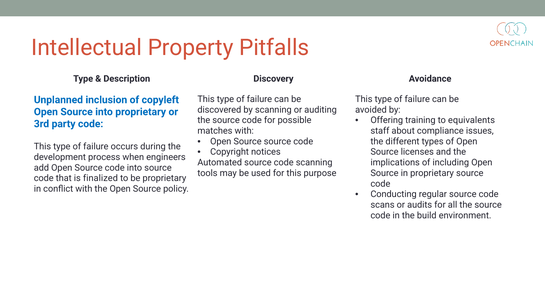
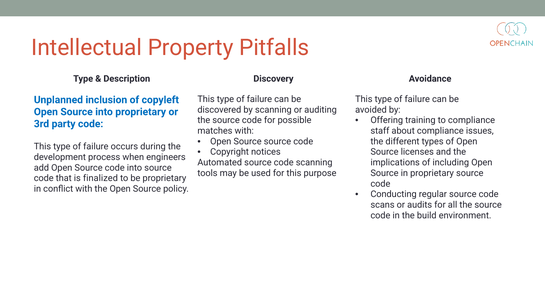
to equivalents: equivalents -> compliance (472, 120)
